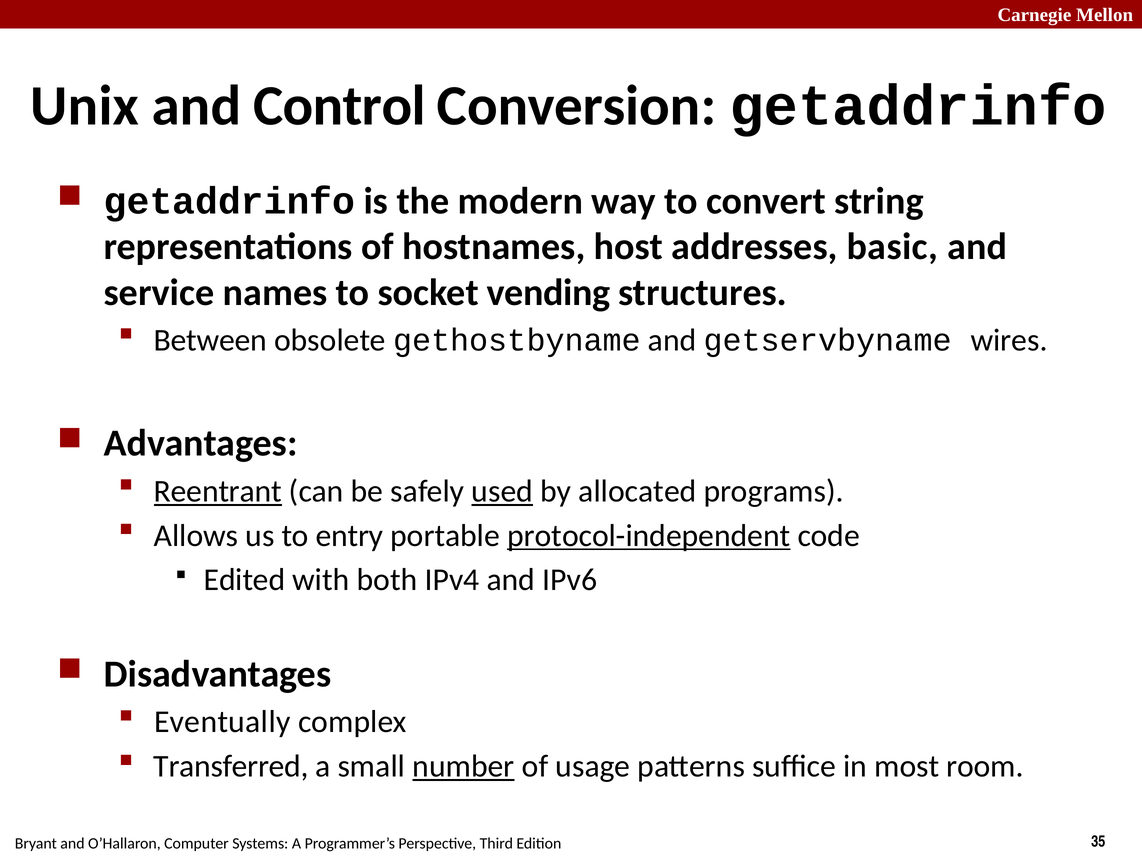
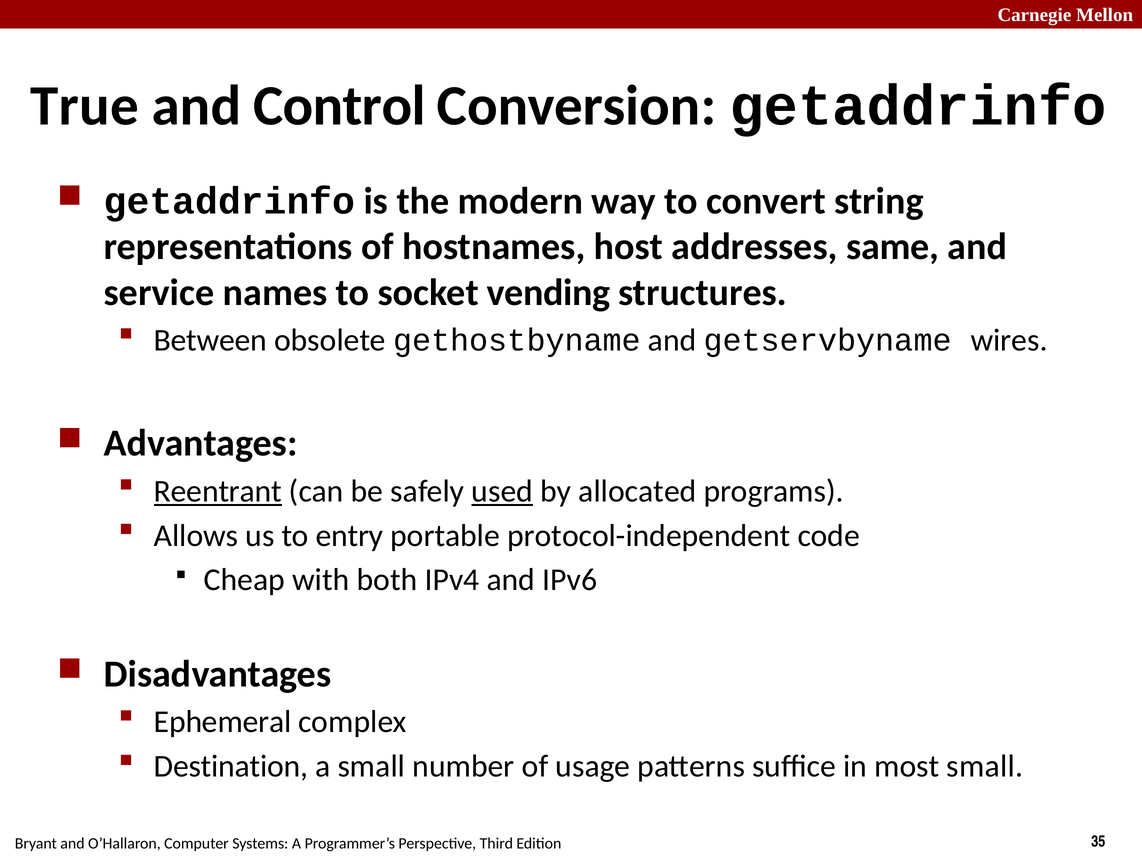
Unix: Unix -> True (85, 106)
basic: basic -> same (893, 247)
protocol-independent underline: present -> none (649, 536)
Edited: Edited -> Cheap (244, 580)
Eventually: Eventually -> Ephemeral (223, 722)
Transferred: Transferred -> Destination (231, 767)
number underline: present -> none (463, 767)
most room: room -> small (985, 767)
